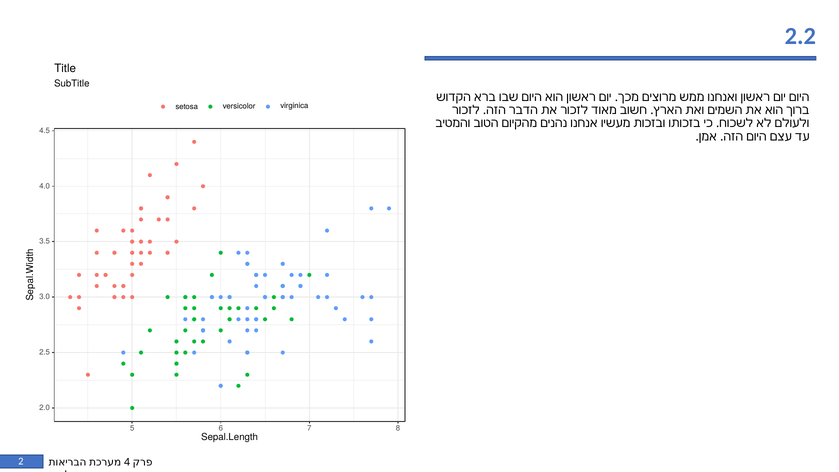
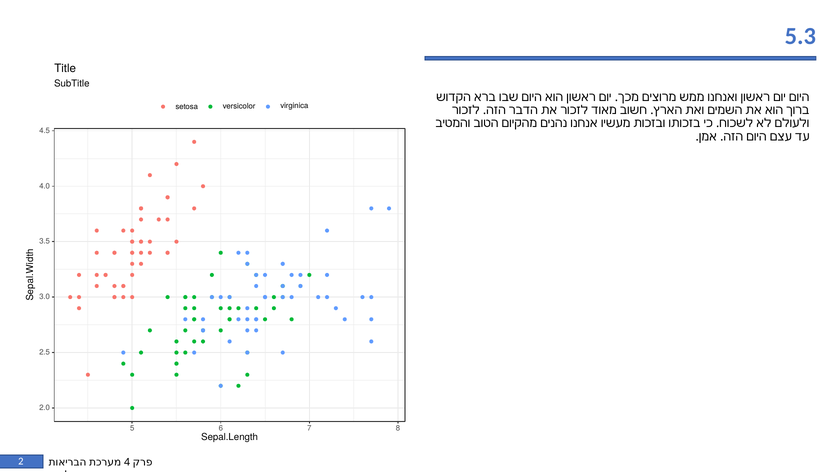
2.2: 2.2 -> 5.3 (800, 36)
